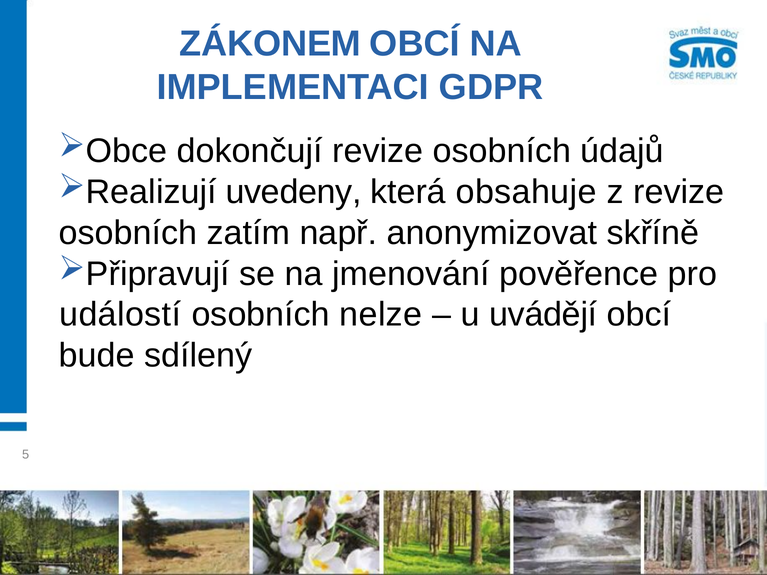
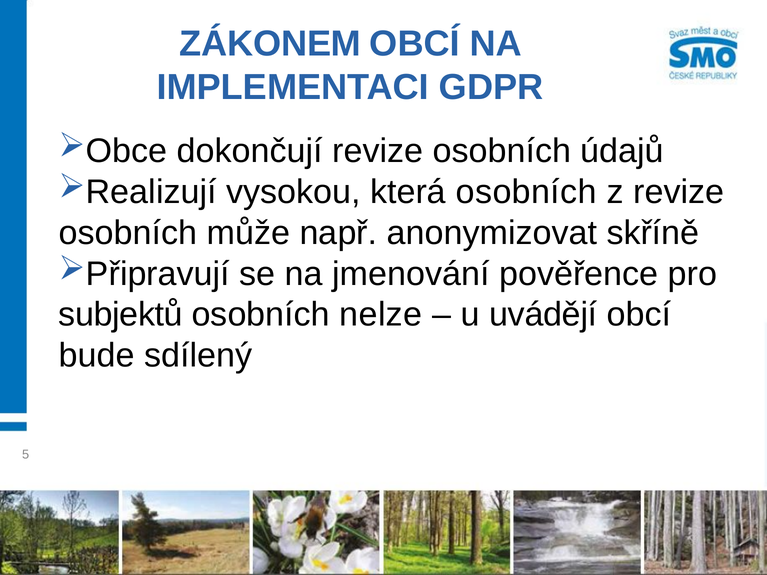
uvedeny: uvedeny -> vysokou (293, 192)
která obsahuje: obsahuje -> osobních (526, 192)
zatím: zatím -> může (248, 233)
událostí: událostí -> subjektů (121, 315)
